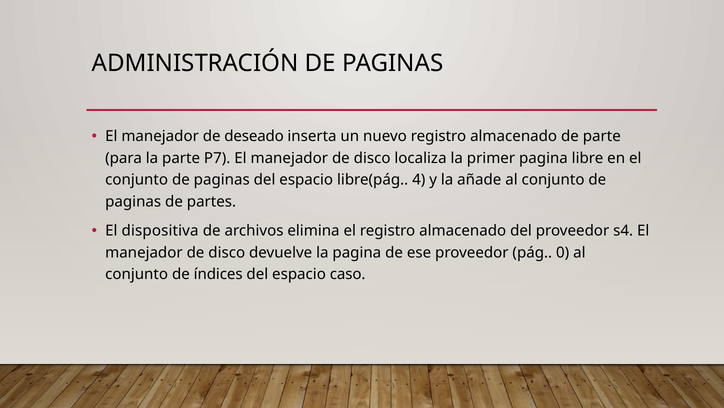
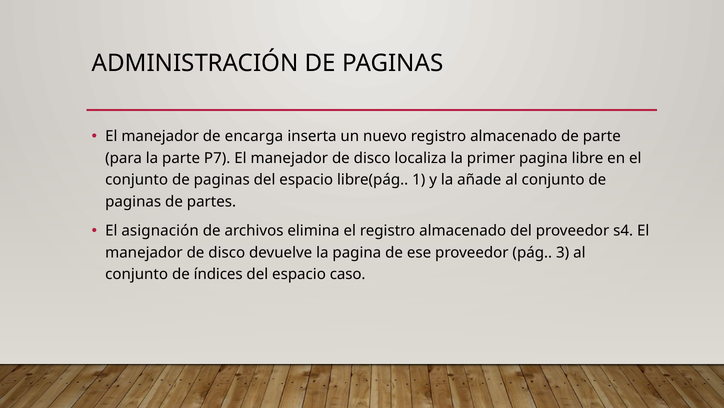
deseado: deseado -> encarga (254, 136)
4: 4 -> 1 (419, 180)
dispositiva: dispositiva -> asignación (160, 231)
0: 0 -> 3 (563, 252)
